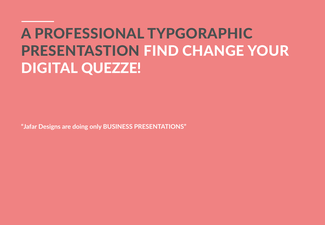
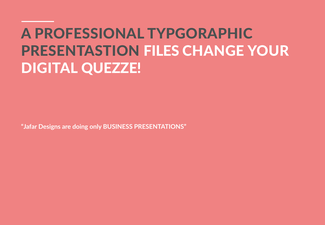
FIND: FIND -> FILES (161, 51)
